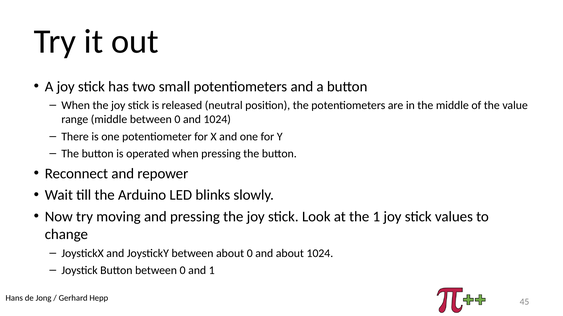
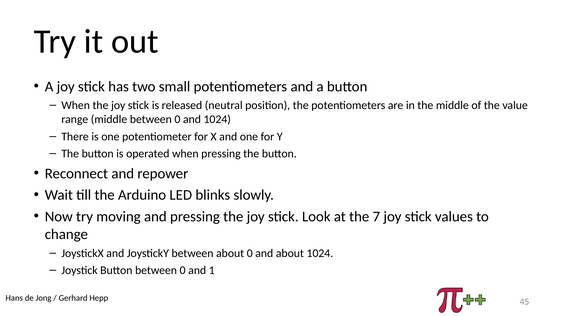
the 1: 1 -> 7 (376, 217)
